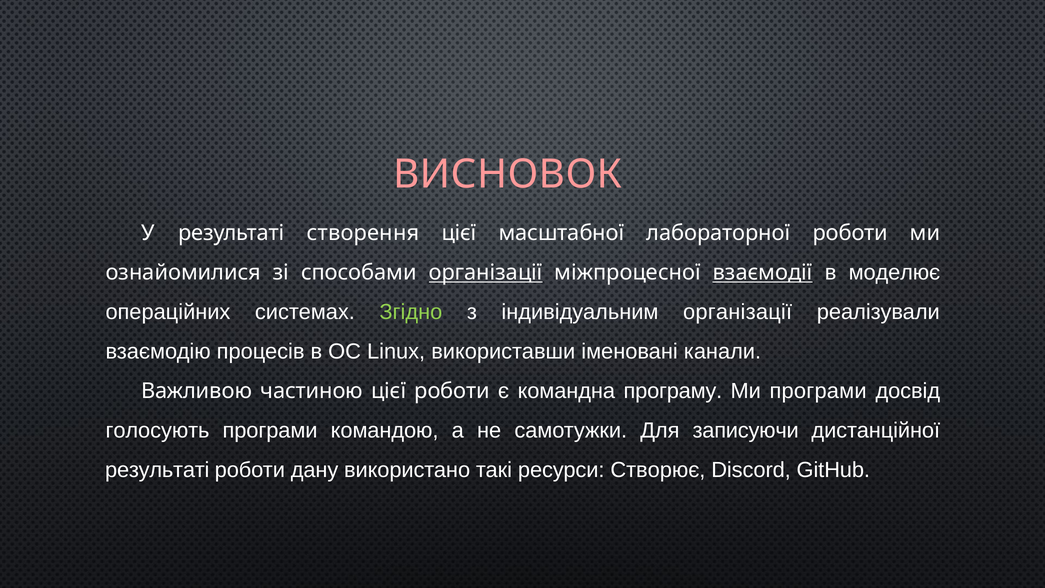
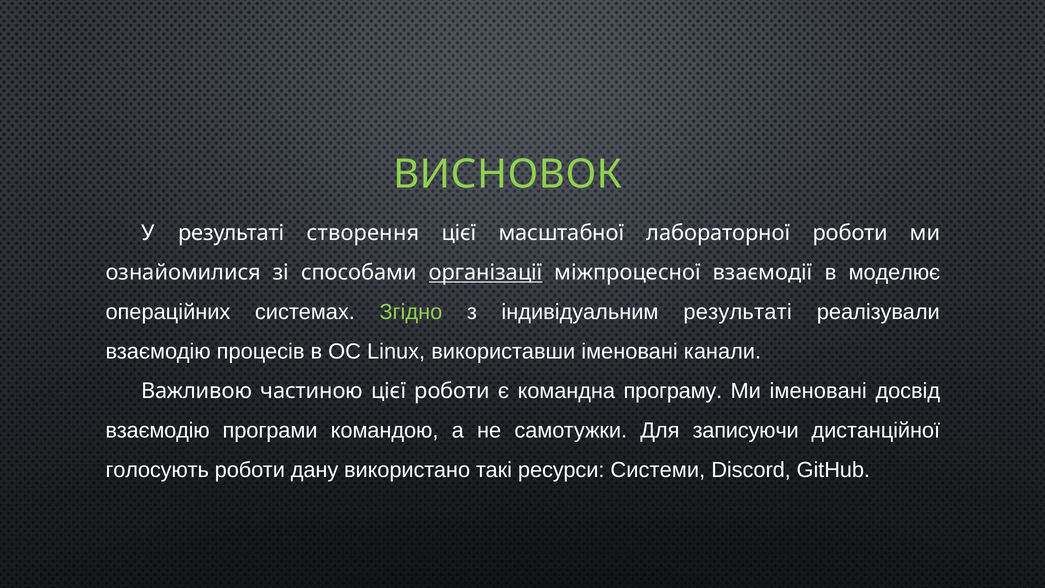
ВИСНОВОК colour: pink -> light green (508, 174)
взаємодії underline: present -> none (763, 273)
індивідуальним організації: організації -> результаті (738, 312)
Ми програми: програми -> іменовані (818, 391)
голосують: голосують -> взаємодію (158, 430)
результаті: результаті -> голосують (157, 470)
Створює: Створює -> Системи (658, 470)
